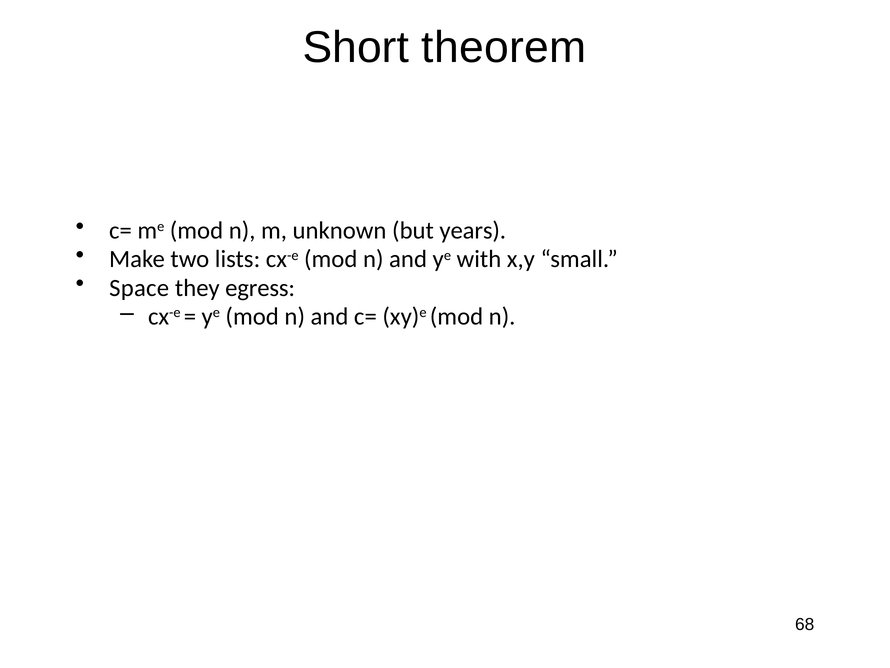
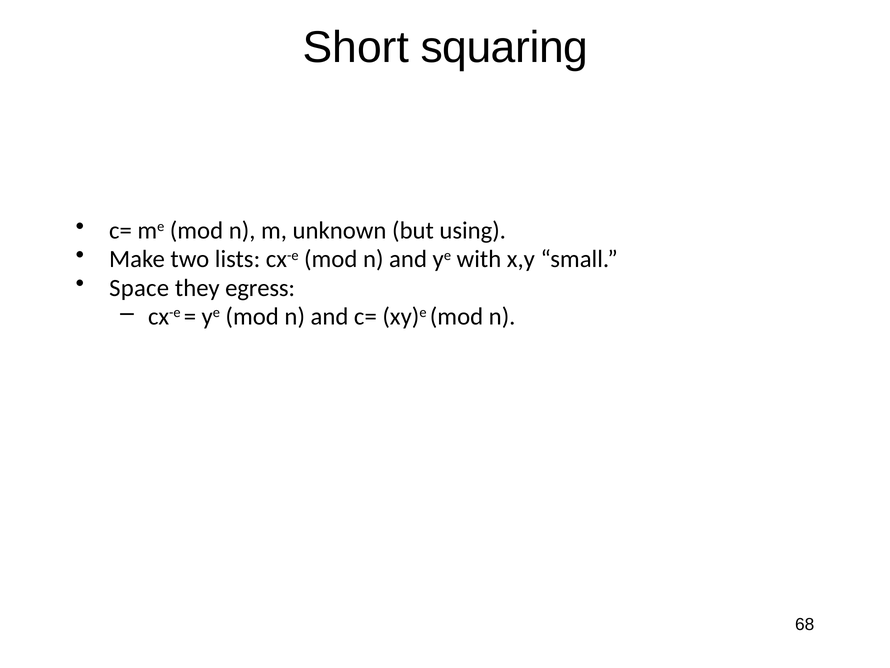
theorem: theorem -> squaring (504, 48)
years: years -> using (473, 230)
